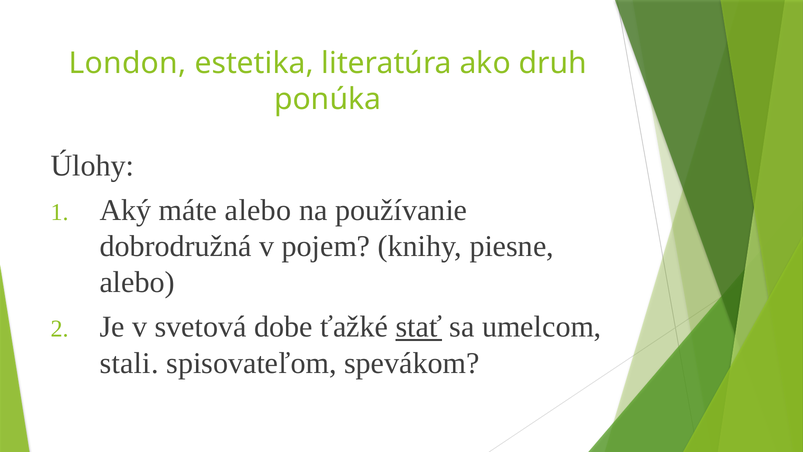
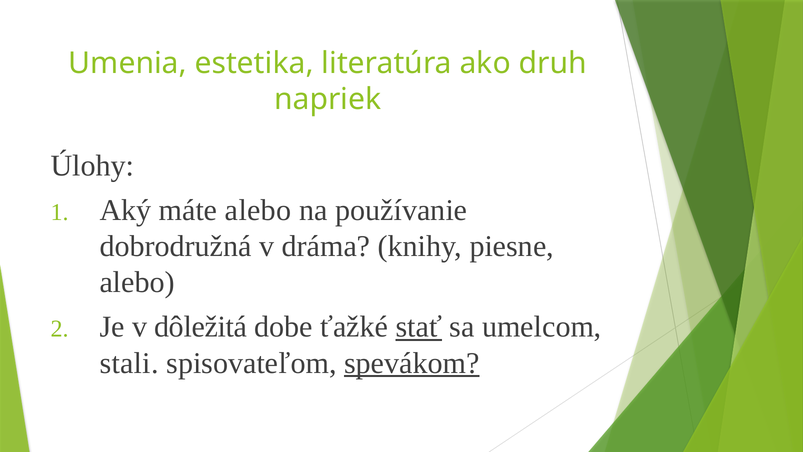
London: London -> Umenia (128, 63)
ponúka: ponúka -> napriek (328, 99)
pojem: pojem -> dráma (326, 246)
svetová: svetová -> dôležitá (201, 327)
spevákom underline: none -> present (412, 363)
